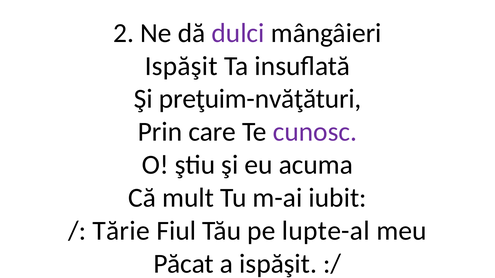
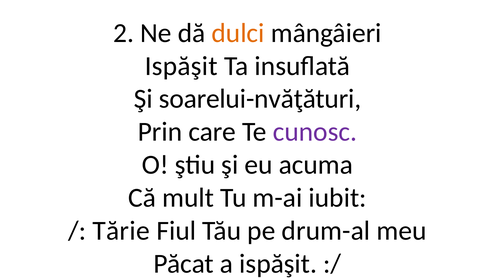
dulci colour: purple -> orange (238, 33)
preţuim-nvăţături: preţuim-nvăţături -> soarelui-nvăţături (260, 99)
lupte-al: lupte-al -> drum-al (326, 231)
